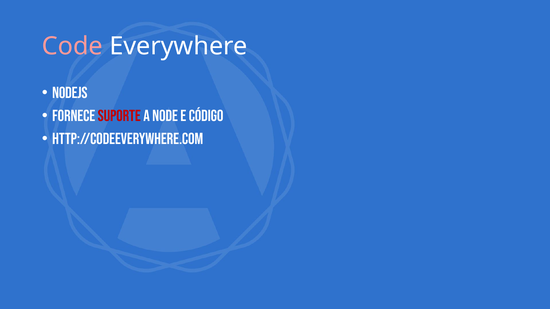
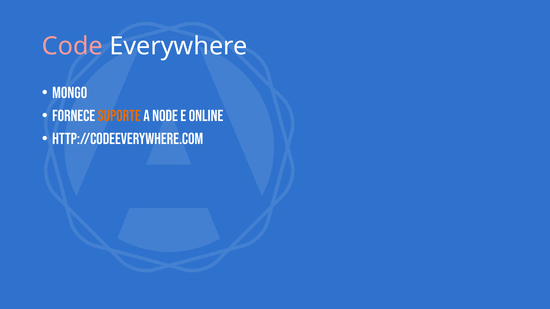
Nodejs: Nodejs -> Mongo (70, 93)
suporte colour: red -> orange (119, 116)
código: código -> online (206, 116)
